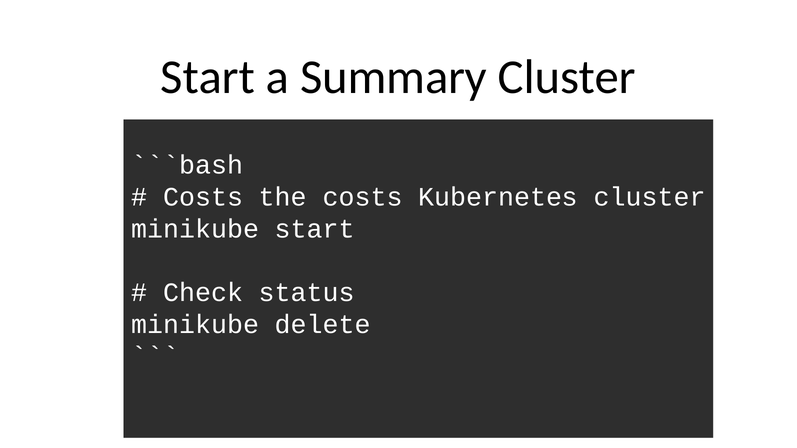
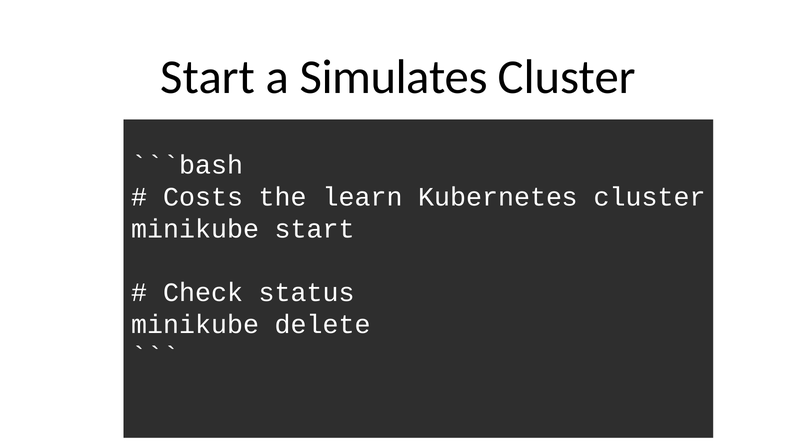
Summary: Summary -> Simulates (394, 77)
the costs: costs -> learn (363, 197)
